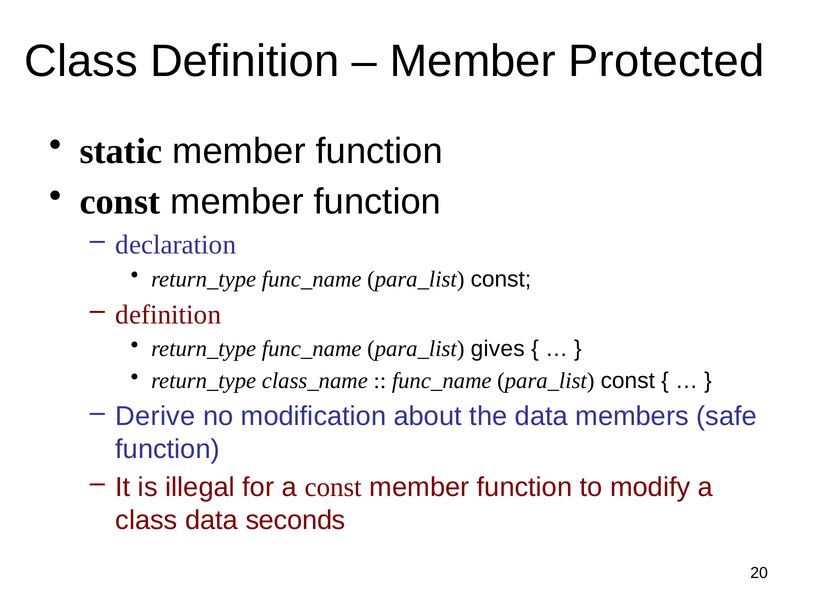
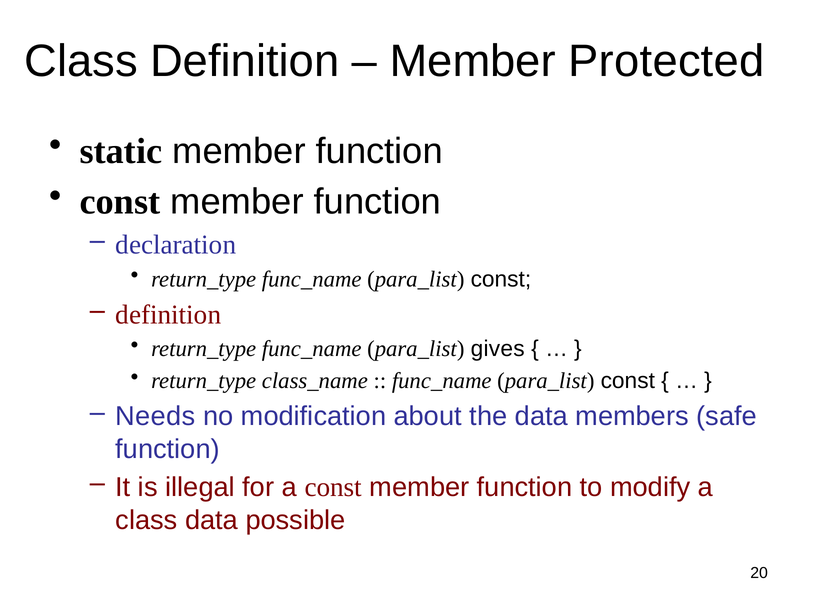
Derive: Derive -> Needs (155, 416)
seconds: seconds -> possible (295, 520)
